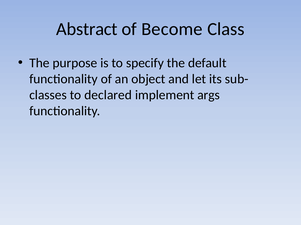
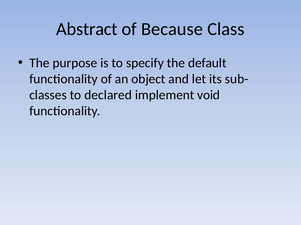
Become: Become -> Because (172, 29)
args: args -> void (209, 95)
